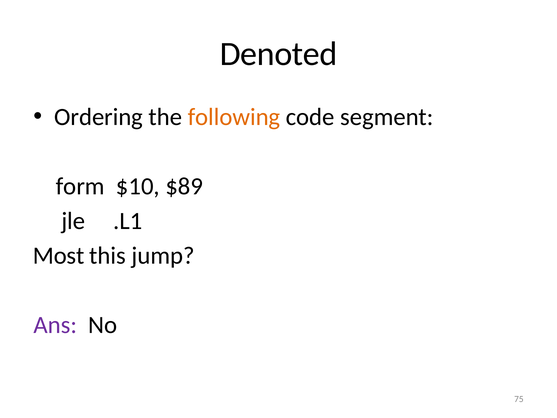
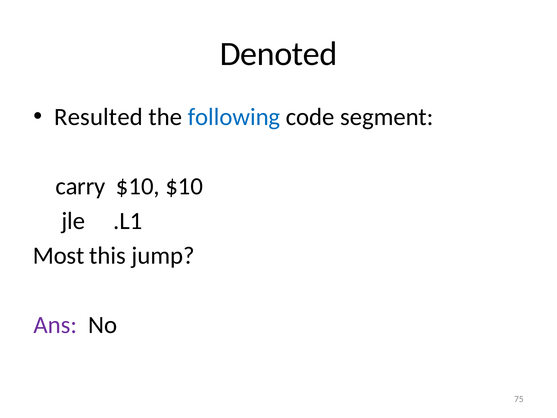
Ordering: Ordering -> Resulted (99, 117)
following colour: orange -> blue (234, 117)
form: form -> carry (80, 186)
$10 $89: $89 -> $10 (184, 186)
